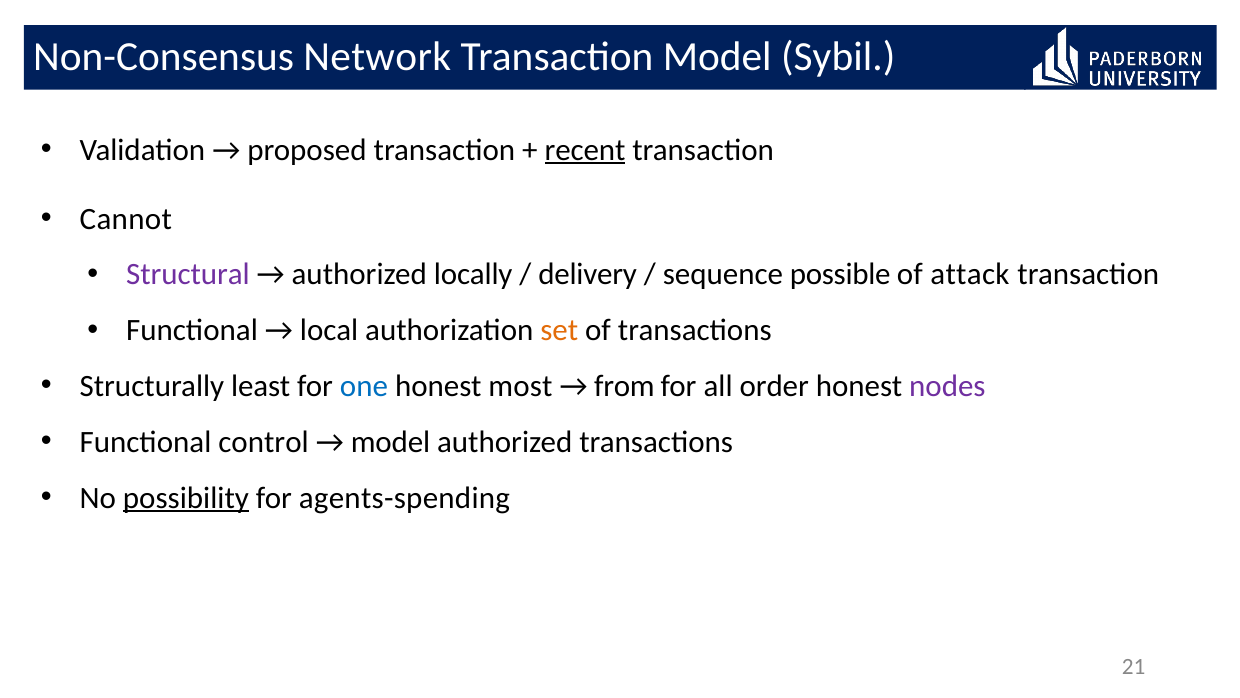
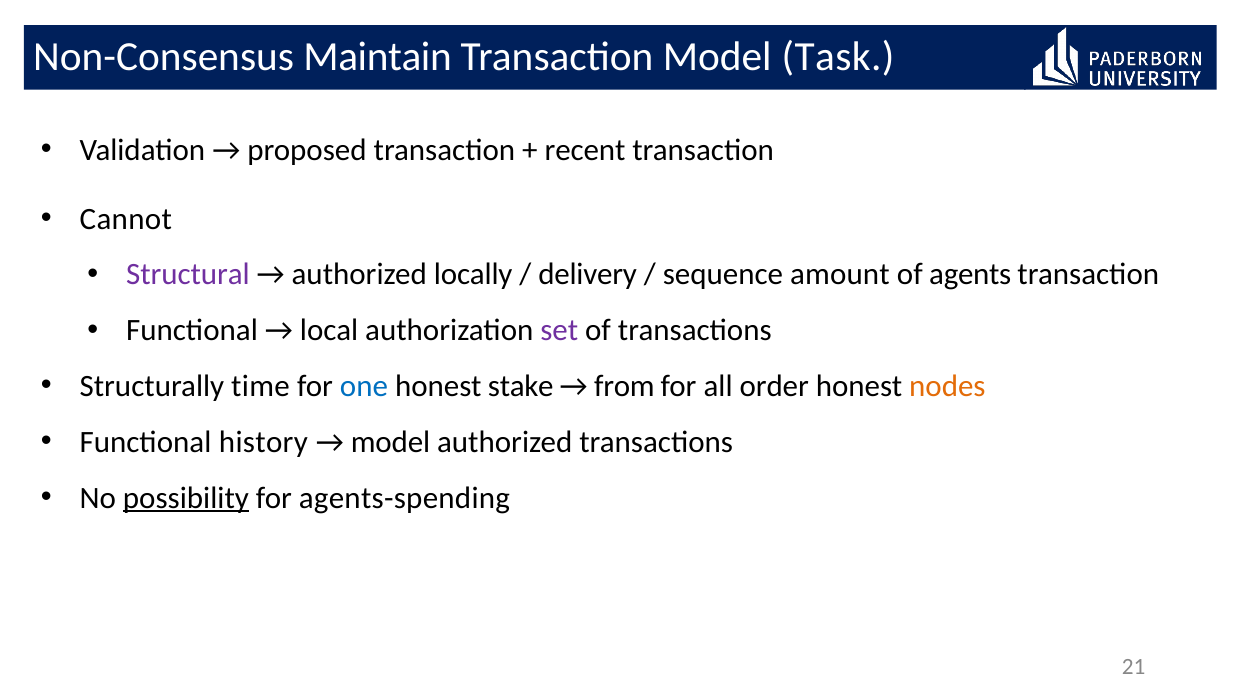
Network: Network -> Maintain (378, 57)
Sybil: Sybil -> Task (838, 57)
recent underline: present -> none (585, 150)
possible: possible -> amount (840, 274)
attack: attack -> agents (970, 274)
set colour: orange -> purple (559, 330)
least: least -> time (261, 386)
most: most -> stake (521, 386)
nodes colour: purple -> orange (947, 386)
control: control -> history (263, 442)
